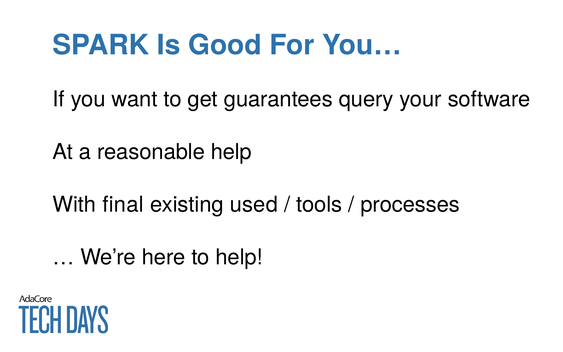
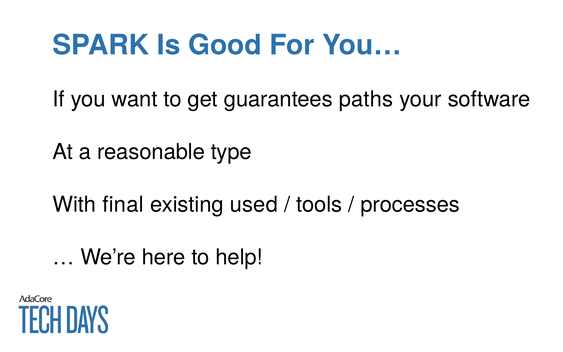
query: query -> paths (366, 99)
reasonable help: help -> type (231, 152)
